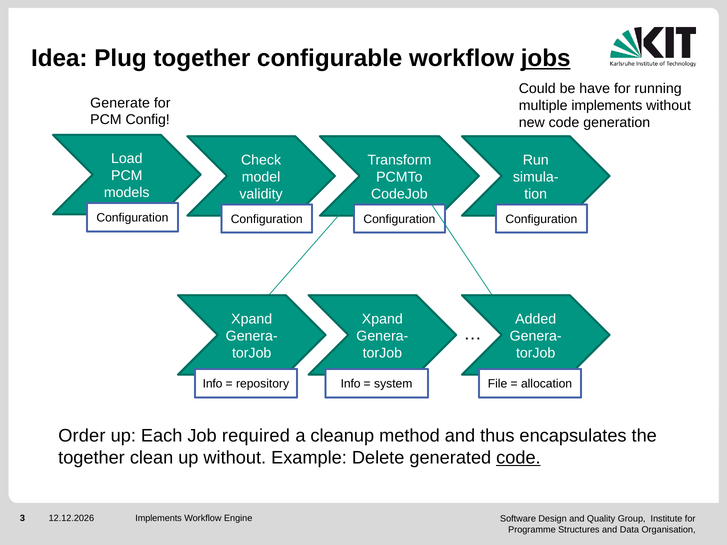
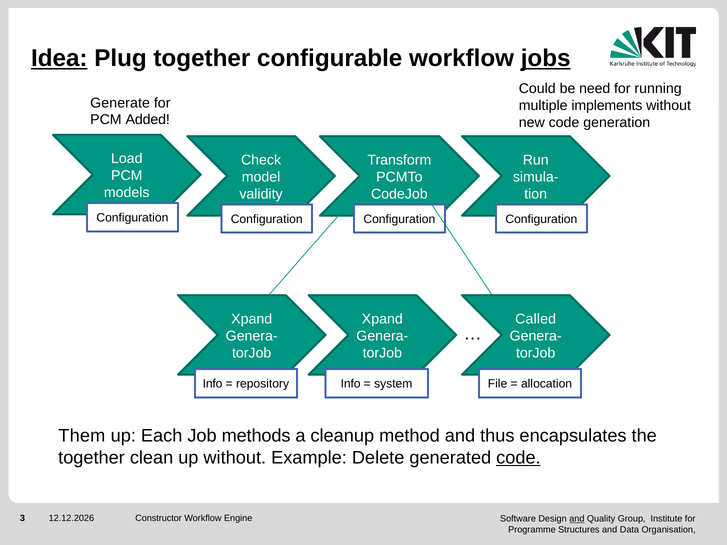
Idea underline: none -> present (59, 58)
have: have -> need (595, 89)
Config: Config -> Added (148, 120)
Added: Added -> Called (536, 319)
Order: Order -> Them (82, 436)
required: required -> methods (256, 436)
Implements: Implements -> Constructor (159, 519)
and underline: none -> present (577, 519)
